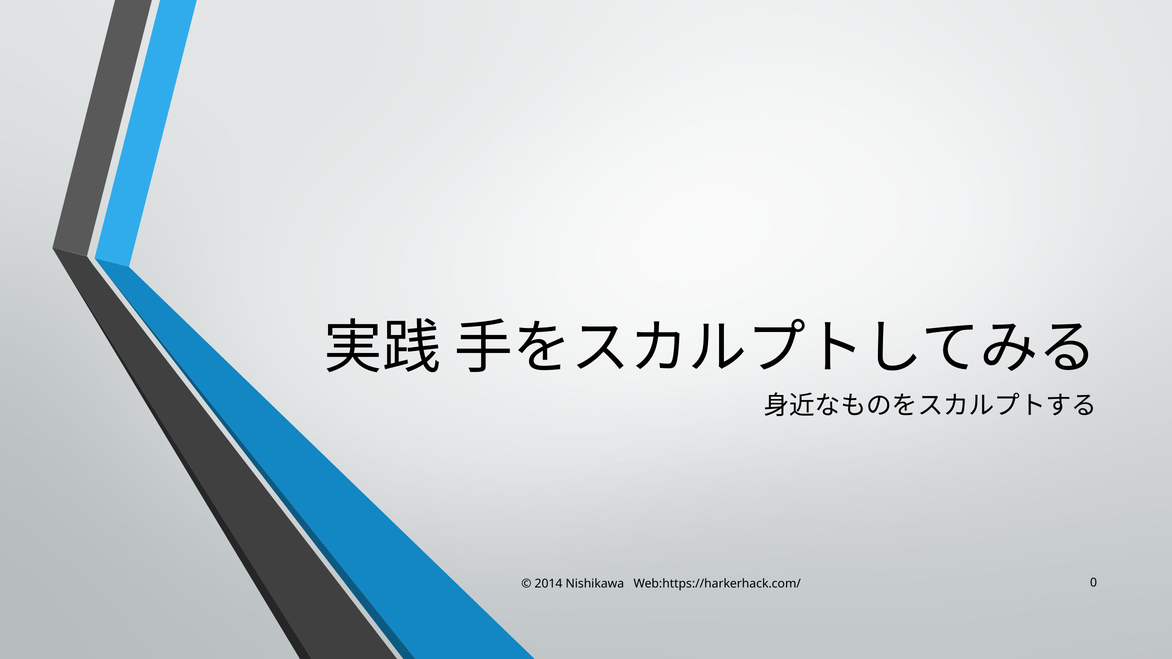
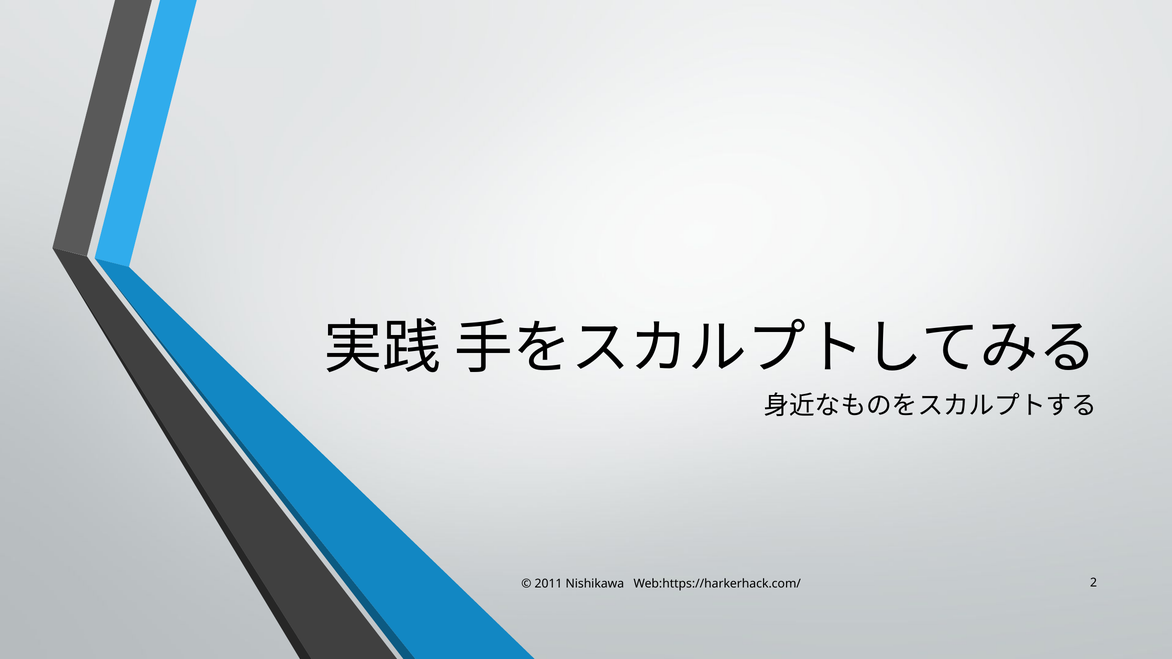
2014: 2014 -> 2011 (549, 584)
0: 0 -> 2 (1094, 583)
